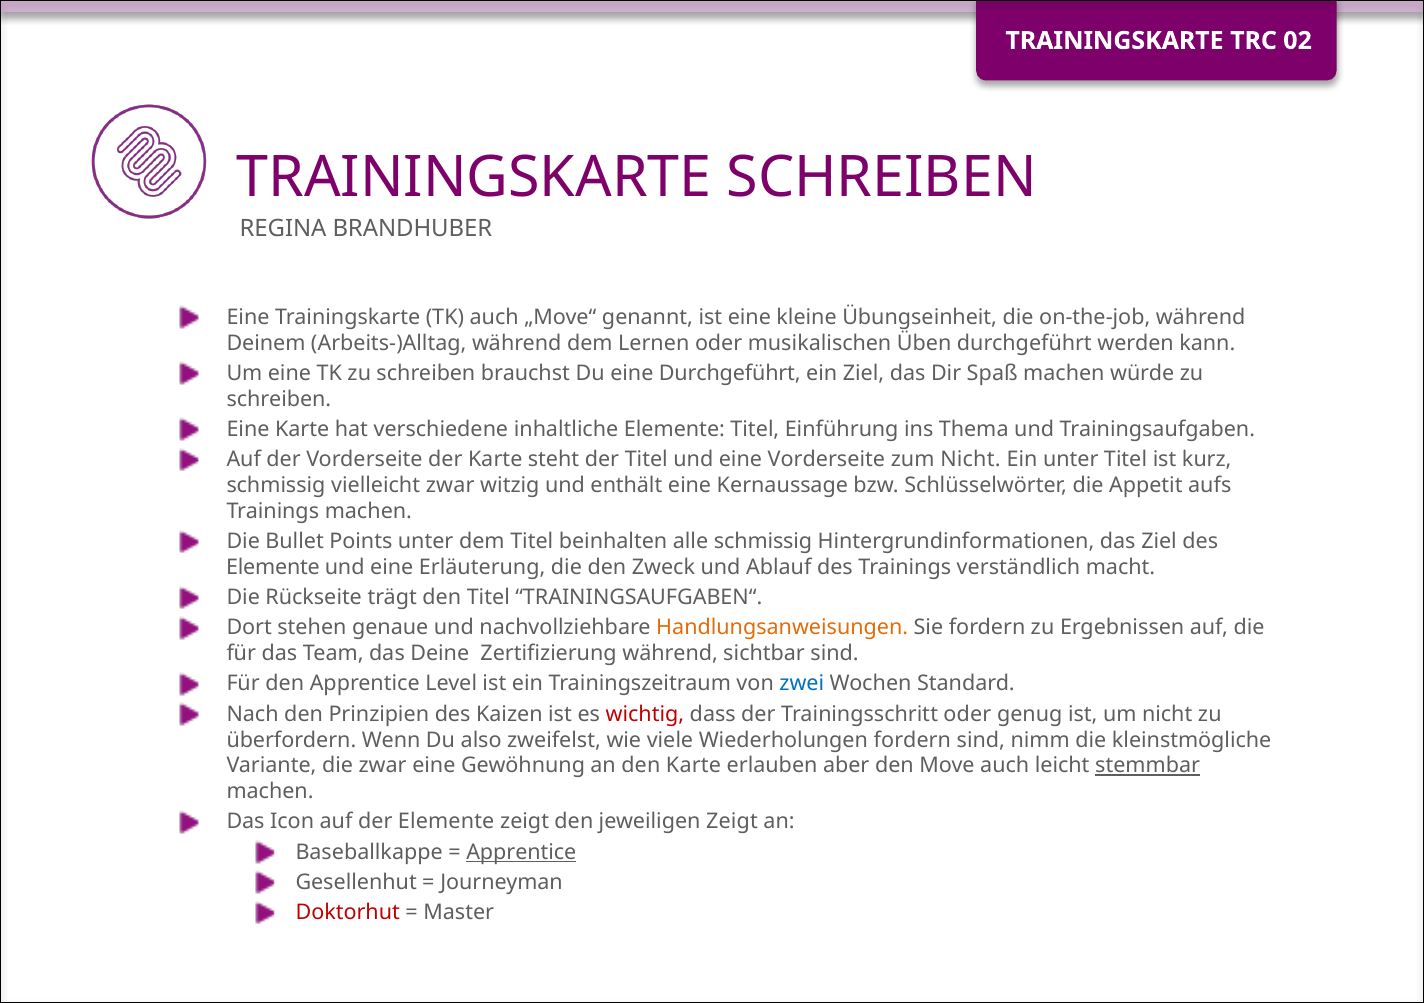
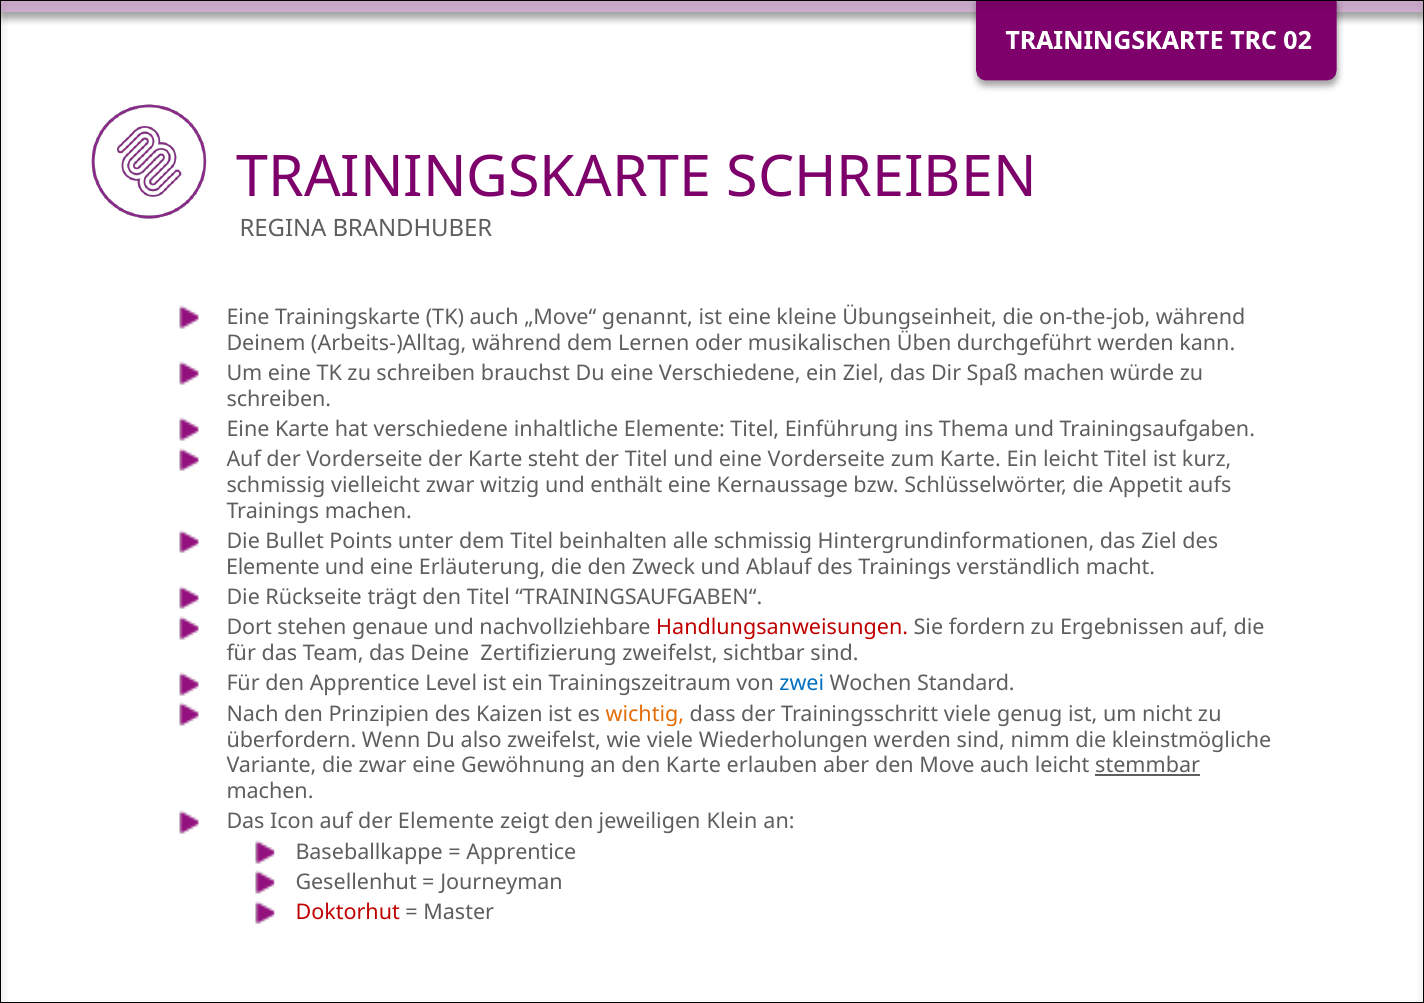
eine Durchgeführt: Durchgeführt -> Verschiedene (730, 373)
zum Nicht: Nicht -> Karte (970, 460)
Ein unter: unter -> leicht (1071, 460)
Handlungsanweisungen colour: orange -> red (782, 628)
Zertifizierung während: während -> zweifelst (670, 654)
wichtig colour: red -> orange (645, 715)
Trainingsschritt oder: oder -> viele (967, 715)
Wiederholungen fordern: fordern -> werden (912, 740)
jeweiligen Zeigt: Zeigt -> Klein (732, 822)
Apprentice underline: present -> none (521, 853)
